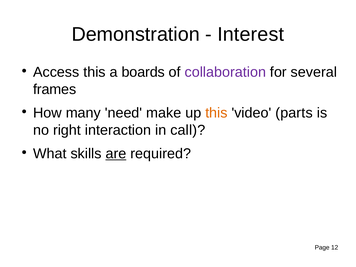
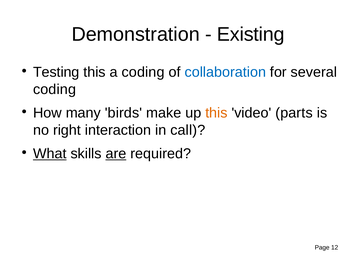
Interest: Interest -> Existing (251, 34)
Access: Access -> Testing (56, 72)
a boards: boards -> coding (143, 72)
collaboration colour: purple -> blue (225, 72)
frames: frames -> coding (55, 89)
need: need -> birds (123, 113)
What underline: none -> present (50, 154)
